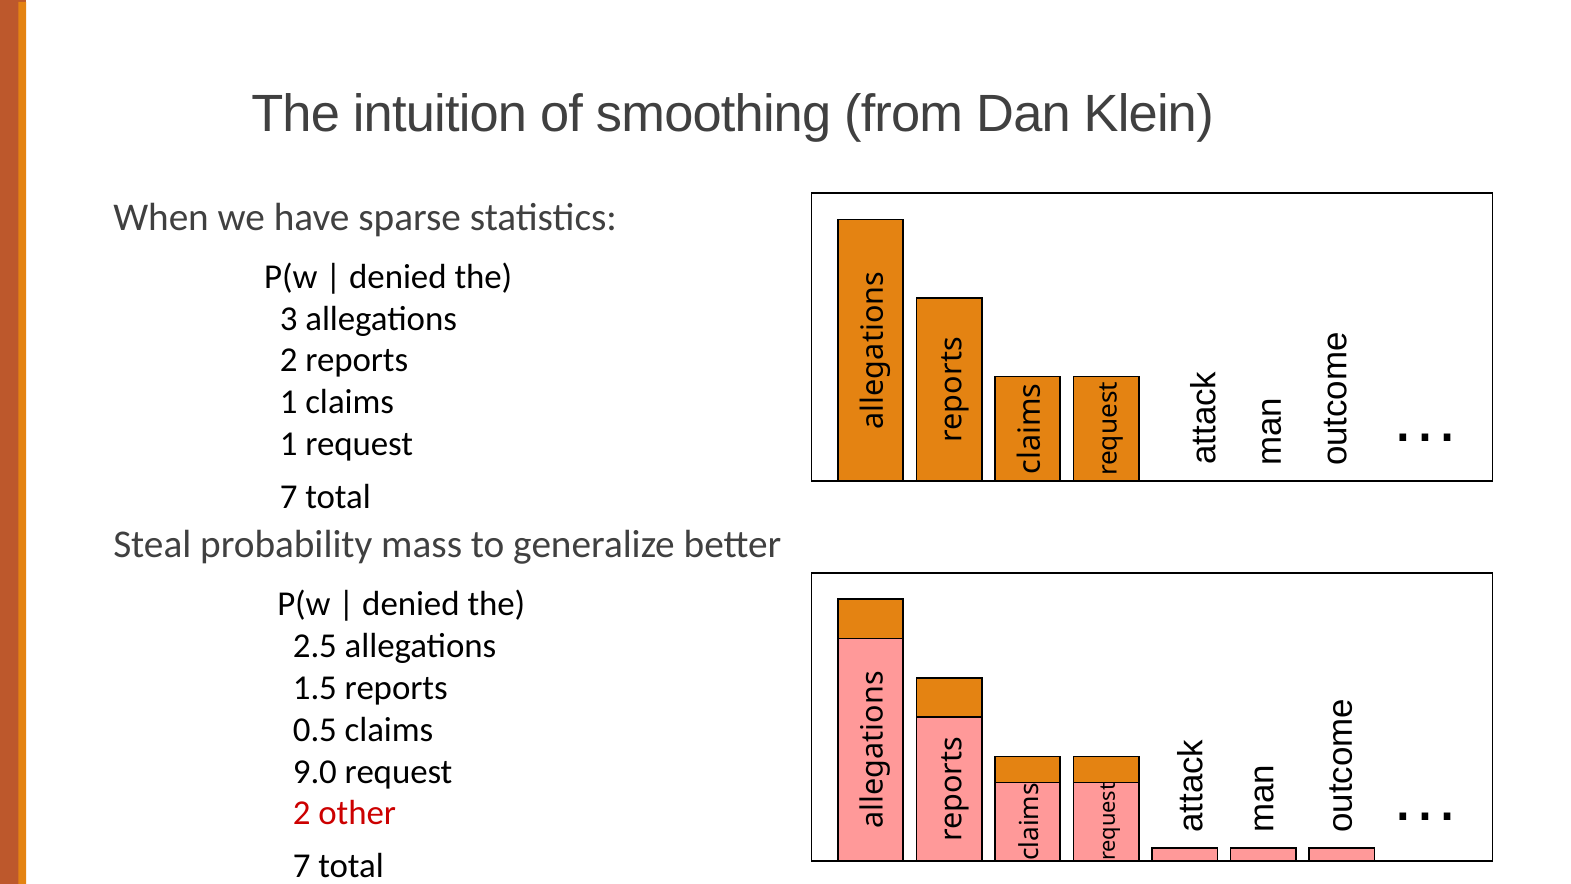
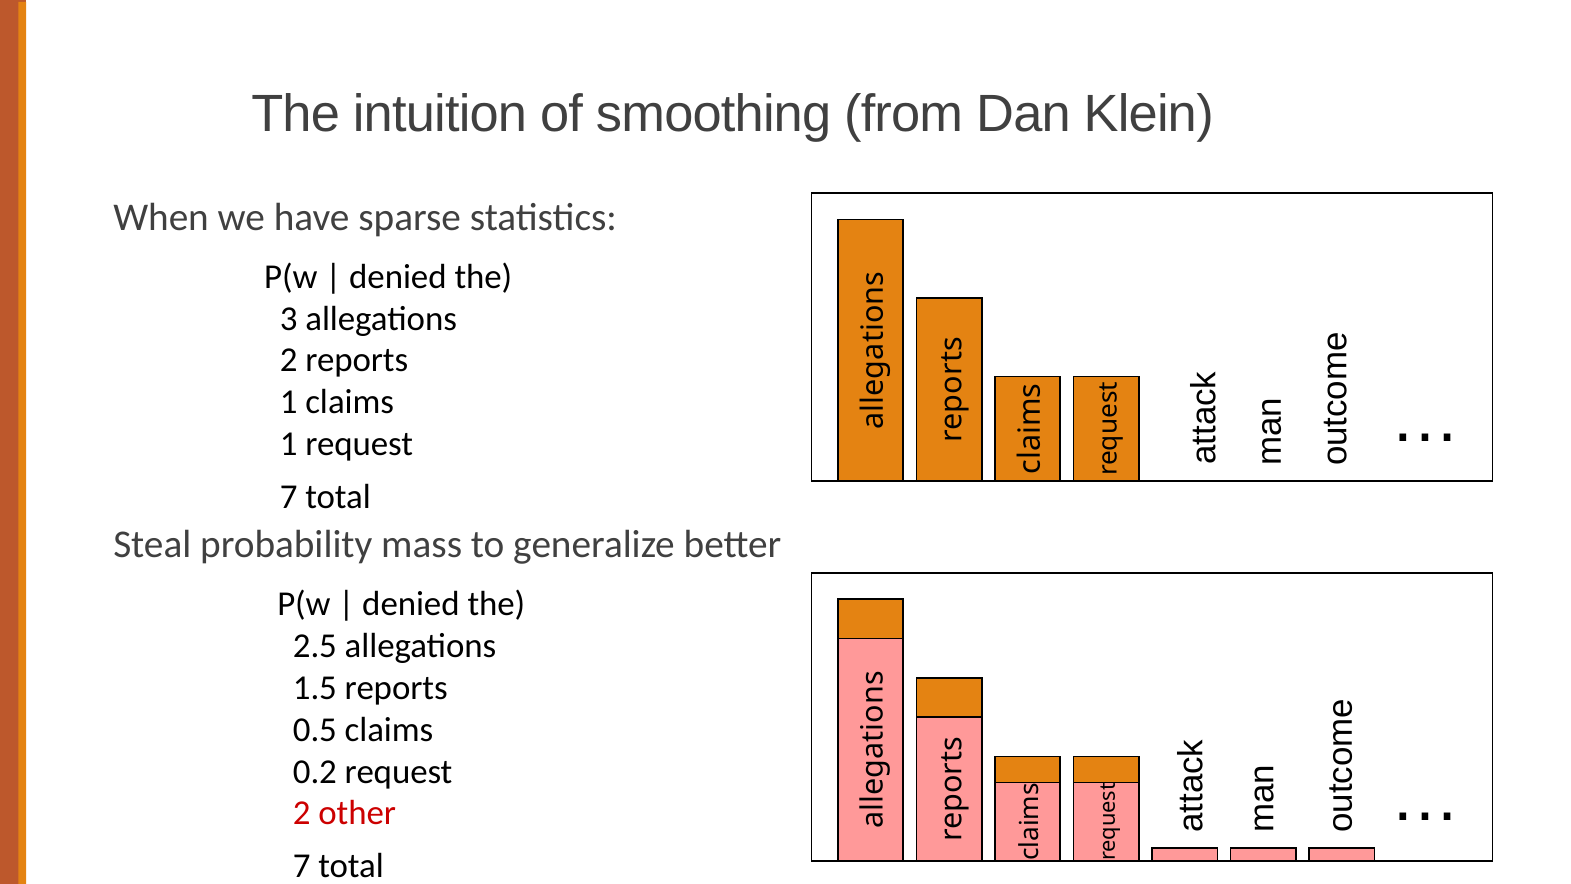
9.0: 9.0 -> 0.2 (315, 771)
